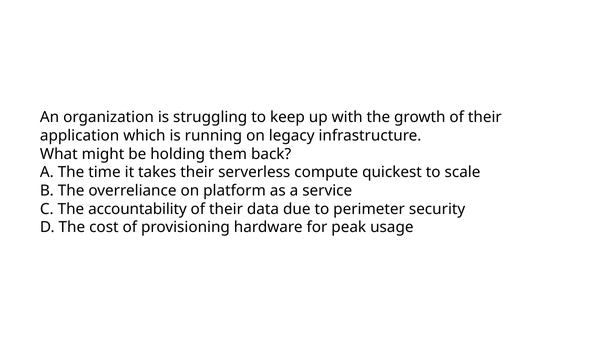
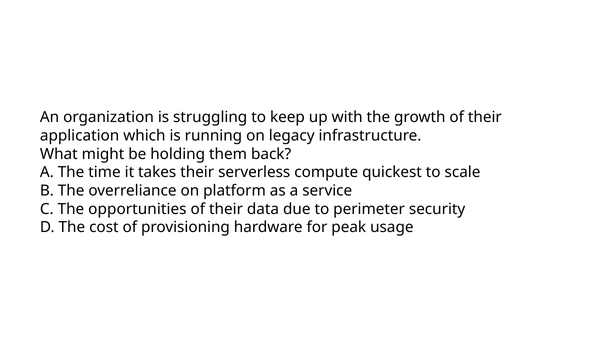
accountability: accountability -> opportunities (137, 209)
